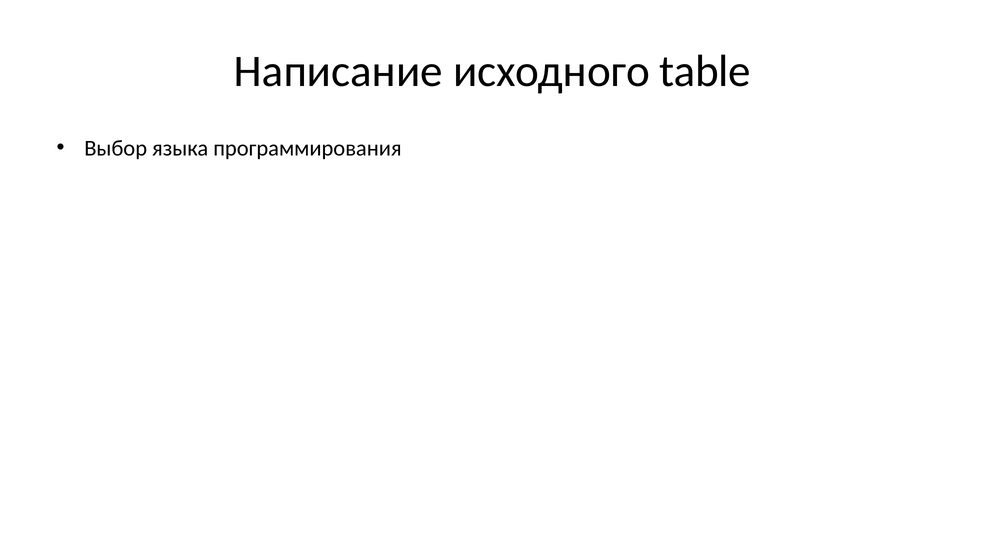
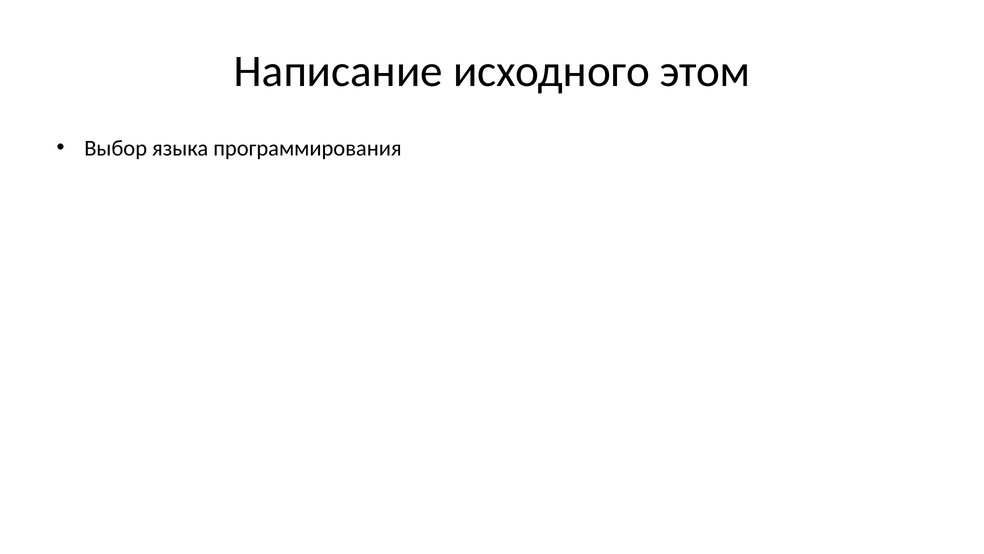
table: table -> этом (705, 71)
